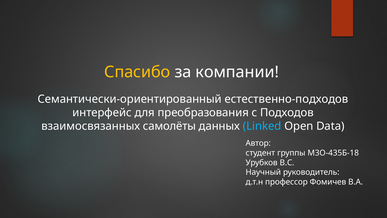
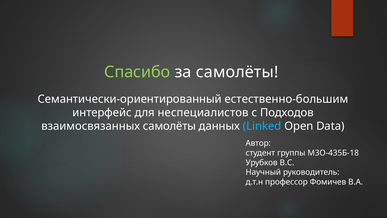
Спасибо colour: yellow -> light green (137, 72)
за компании: компании -> самолёты (237, 72)
естественно-подходов: естественно-подходов -> естественно-большим (286, 99)
преобразования: преобразования -> неспециалистов (203, 113)
